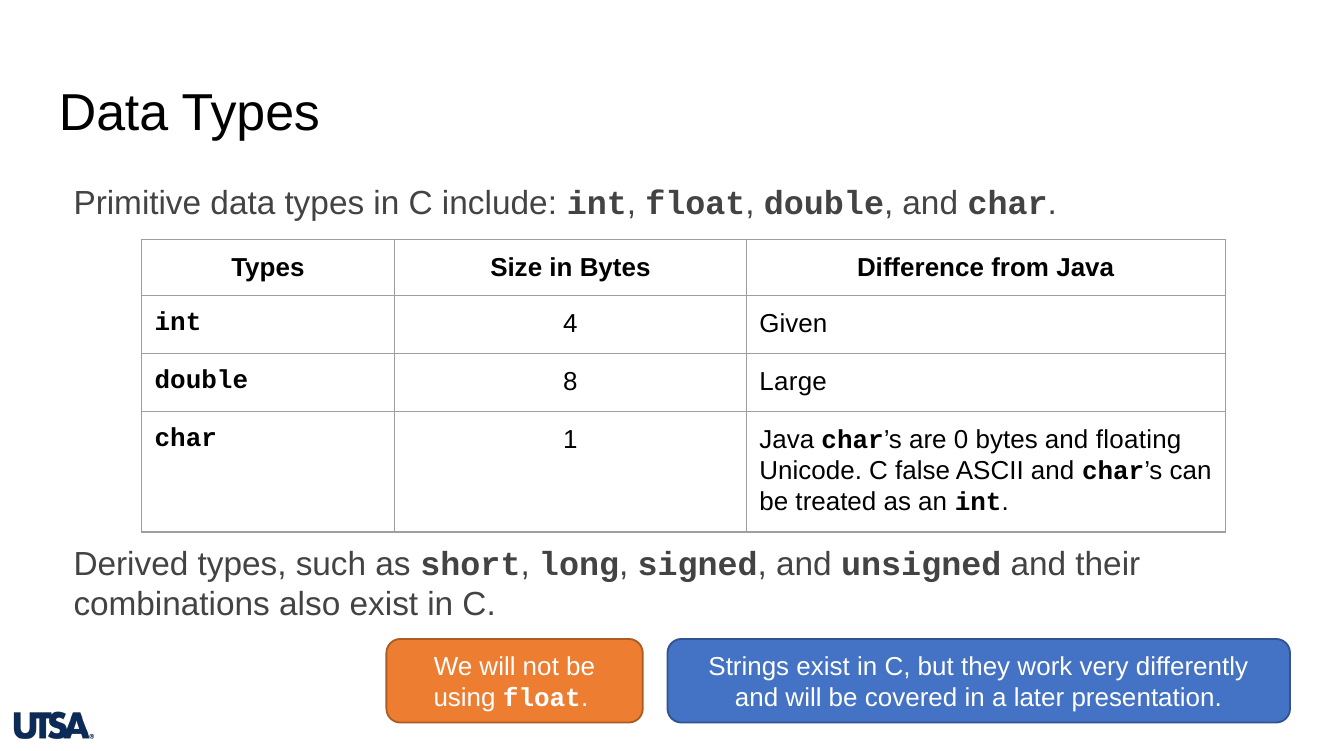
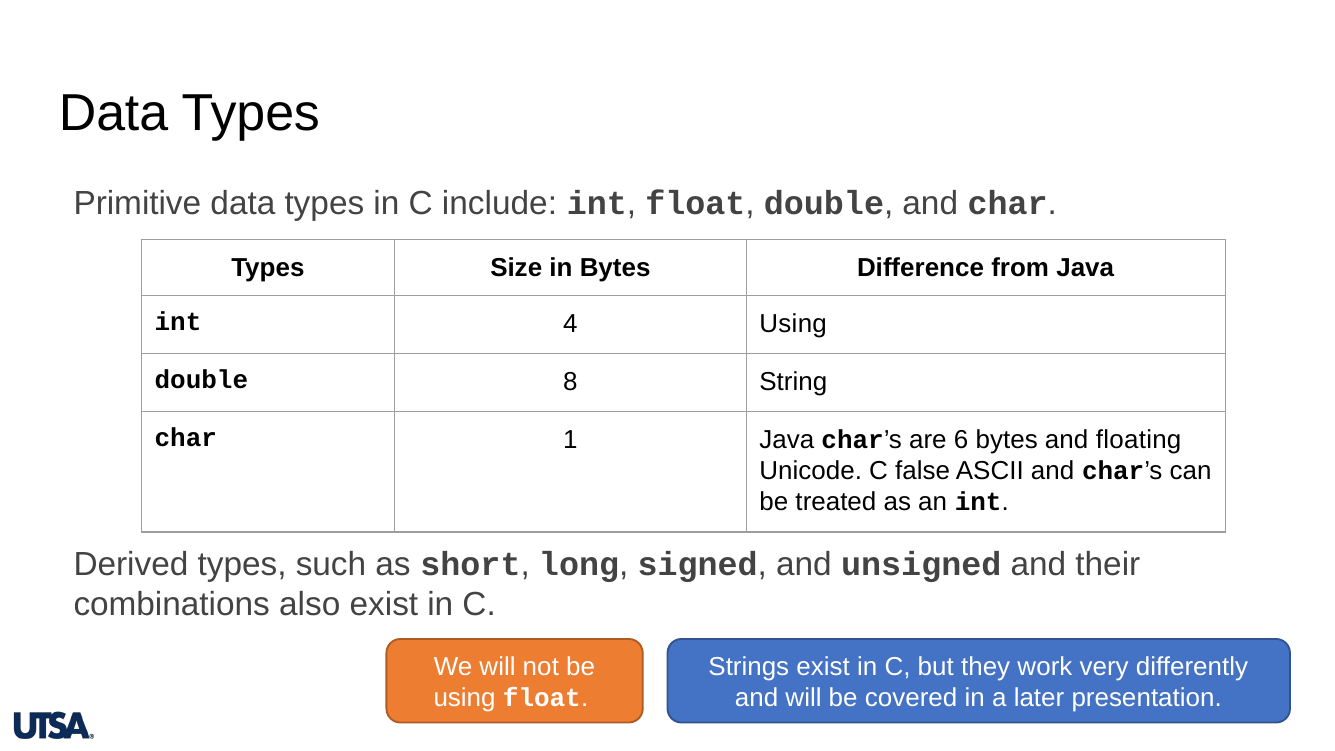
4 Given: Given -> Using (793, 324)
Large: Large -> String (793, 382)
0: 0 -> 6 (961, 440)
